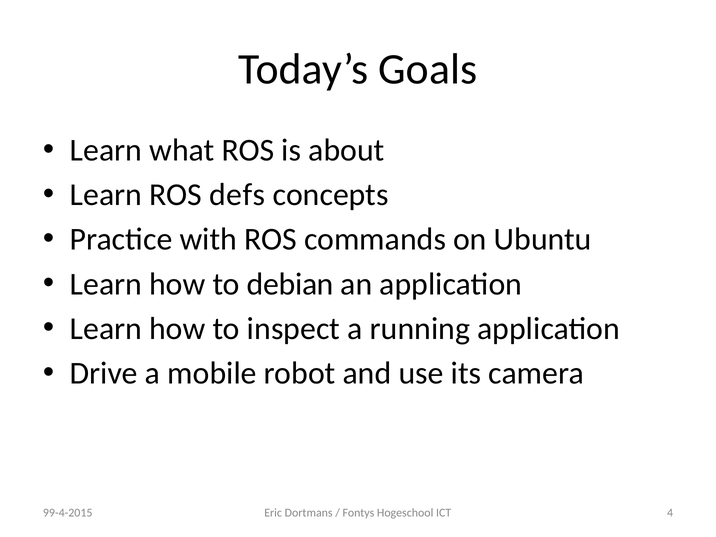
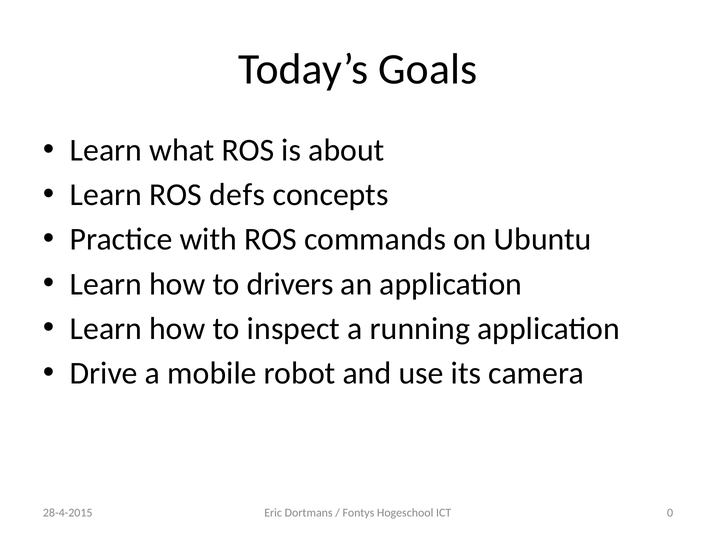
debian: debian -> drivers (290, 284)
4: 4 -> 0 (670, 513)
99-4-2015: 99-4-2015 -> 28-4-2015 (68, 513)
